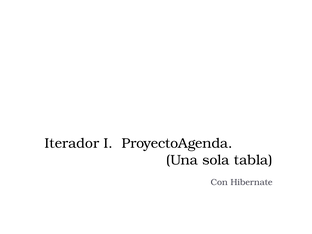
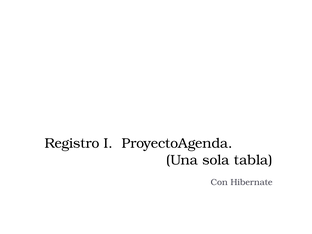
Iterador: Iterador -> Registro (72, 143)
